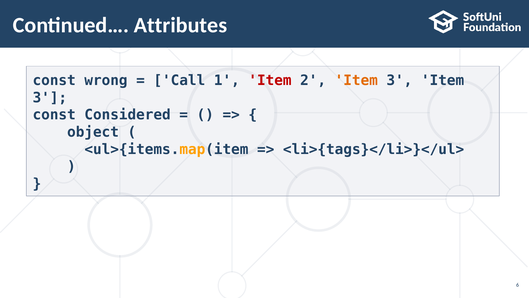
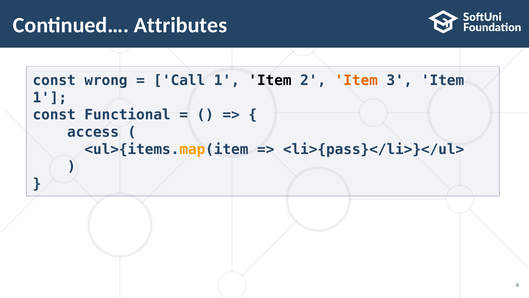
Item colour: red -> black (270, 80)
3: 3 -> 1 (50, 98)
Considered: Considered -> Functional (128, 115)
object: object -> access (93, 132)
<li>{tags}</li>}</ul>: <li>{tags}</li>}</ul> -> <li>{pass}</li>}</ul> (374, 149)
